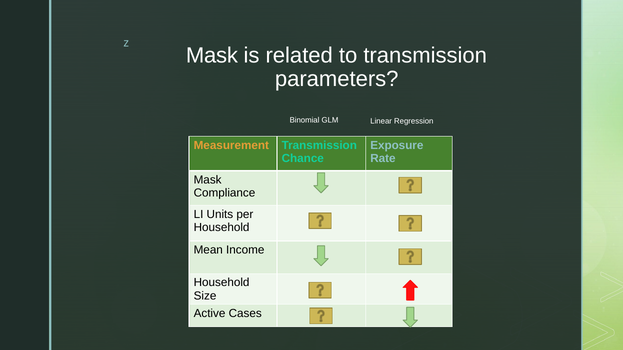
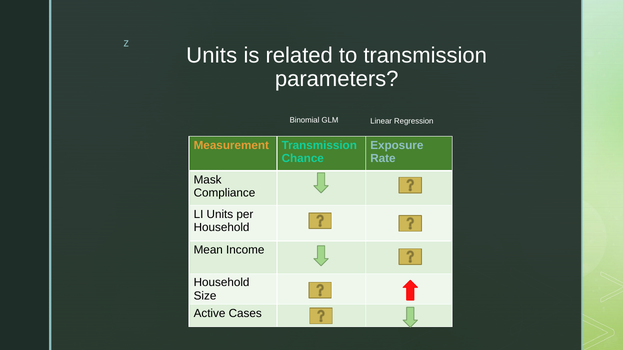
Mask: Mask -> Units (212, 55)
